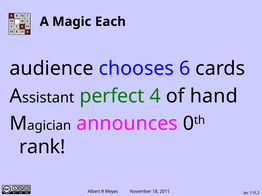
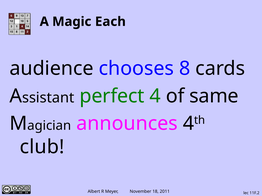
6: 6 -> 8 (185, 69)
hand: hand -> same (214, 96)
announces 0: 0 -> 4 (188, 124)
rank: rank -> club (42, 147)
